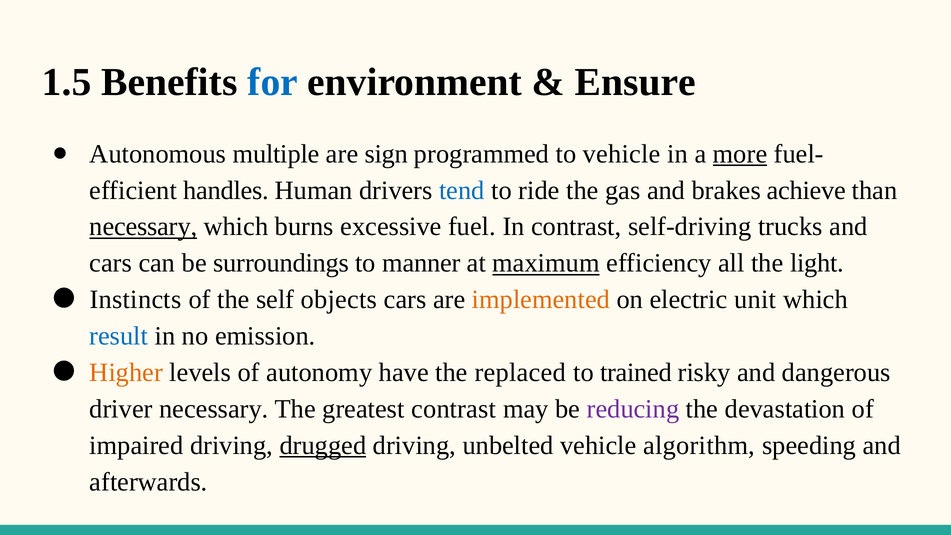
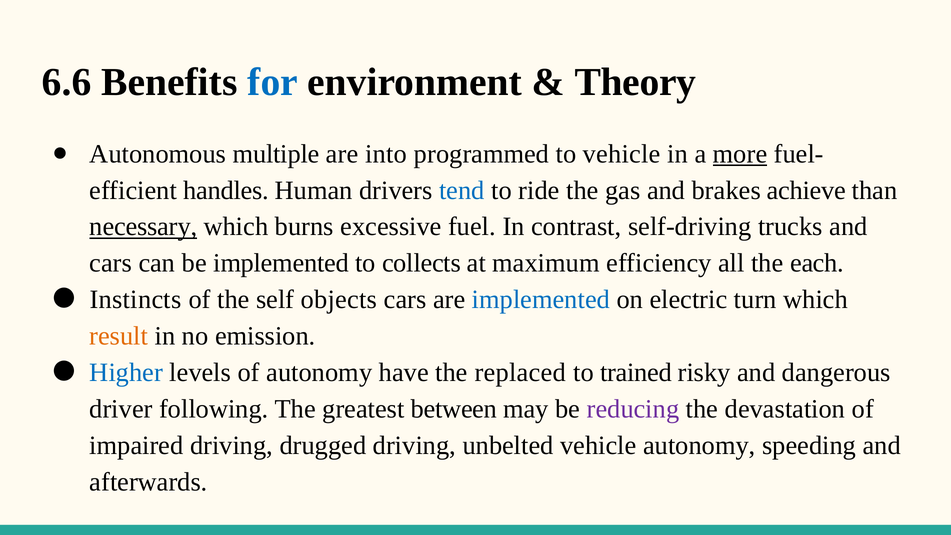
1.5: 1.5 -> 6.6 (67, 82)
Ensure: Ensure -> Theory (635, 82)
sign: sign -> into (386, 154)
be surroundings: surroundings -> implemented (281, 263)
manner: manner -> collects (421, 263)
maximum underline: present -> none (546, 263)
light: light -> each (817, 263)
implemented colour: orange -> blue (541, 300)
unit: unit -> turn (755, 300)
result colour: blue -> orange (119, 336)
Higher colour: orange -> blue (126, 373)
driver necessary: necessary -> following (214, 409)
greatest contrast: contrast -> between (454, 409)
drugged underline: present -> none (323, 446)
vehicle algorithm: algorithm -> autonomy (699, 446)
